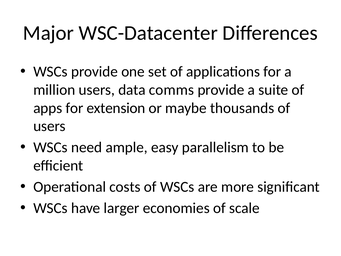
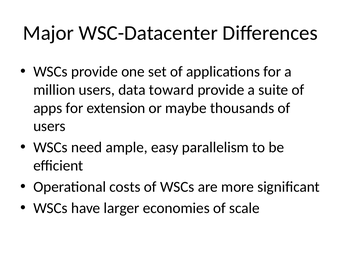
comms: comms -> toward (171, 90)
